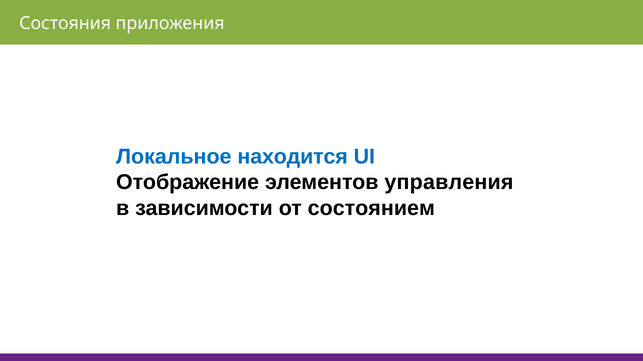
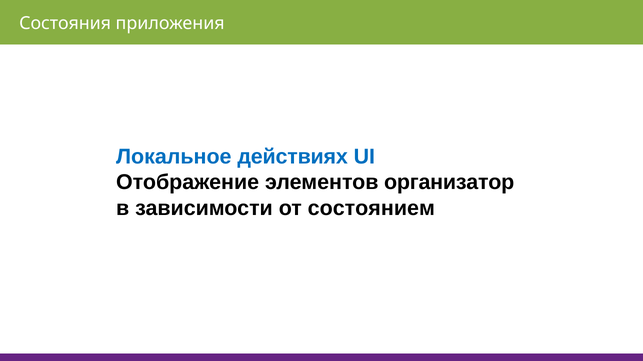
находится: находится -> действиях (293, 157)
управления: управления -> организатор (449, 183)
